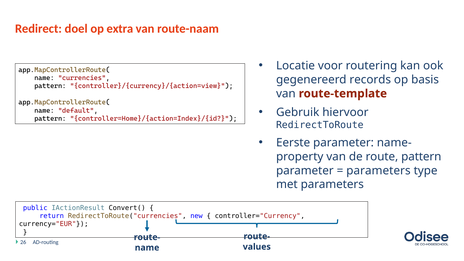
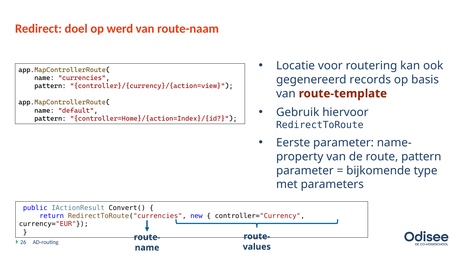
extra: extra -> werd (120, 29)
parameters: parameters -> bijkomende (379, 171)
